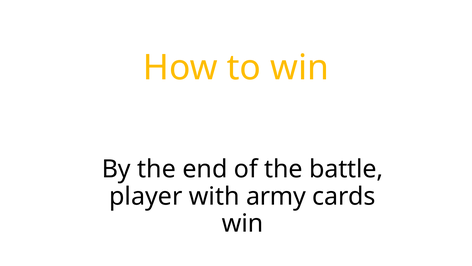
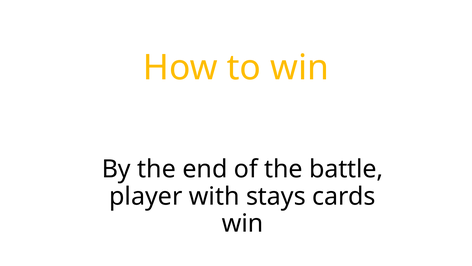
army: army -> stays (276, 196)
